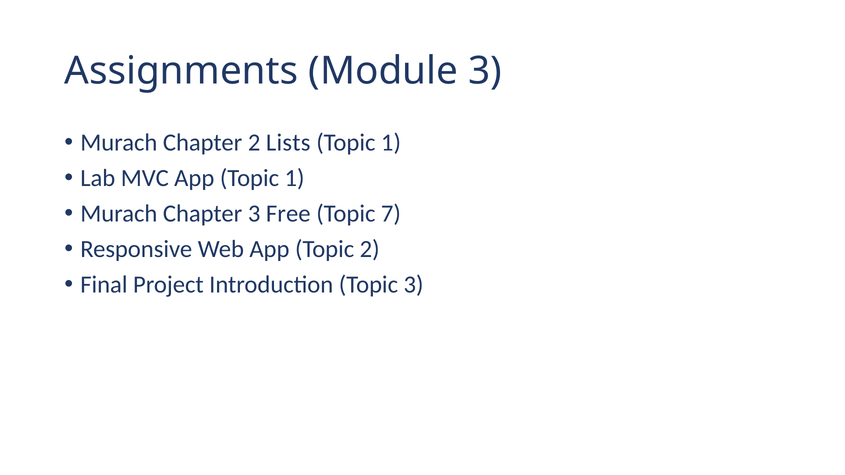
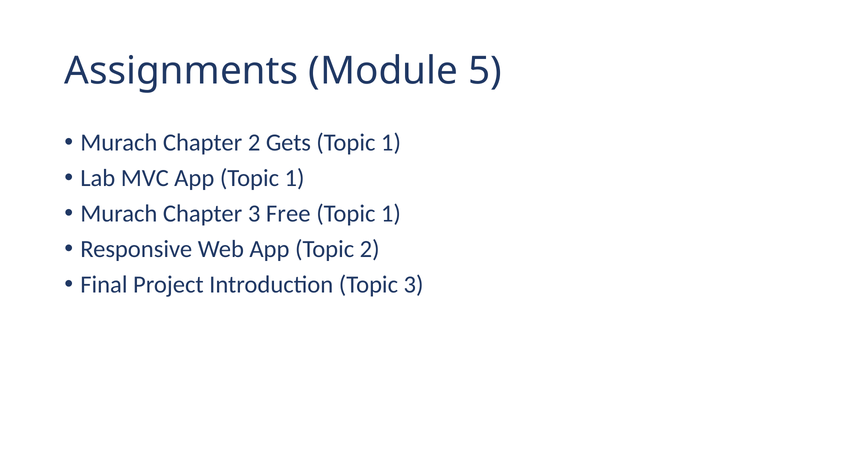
Module 3: 3 -> 5 (485, 71)
Lists: Lists -> Gets (288, 143)
7: 7 -> 1 (391, 214)
